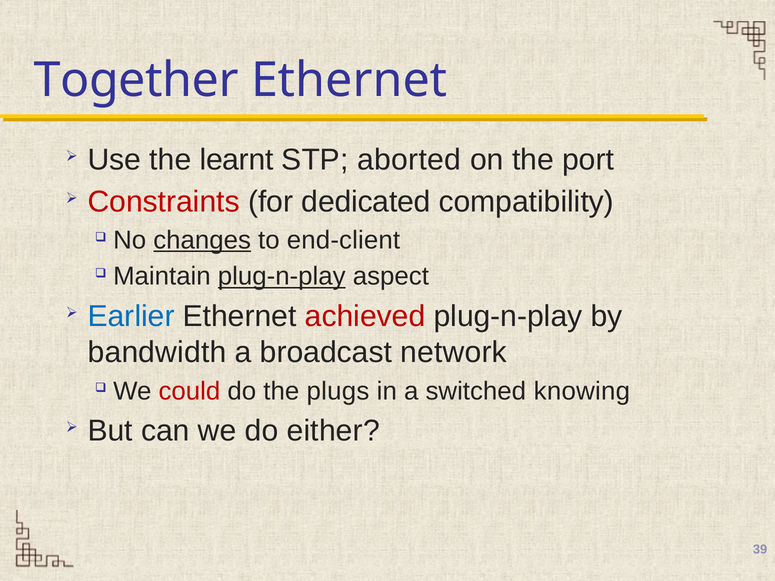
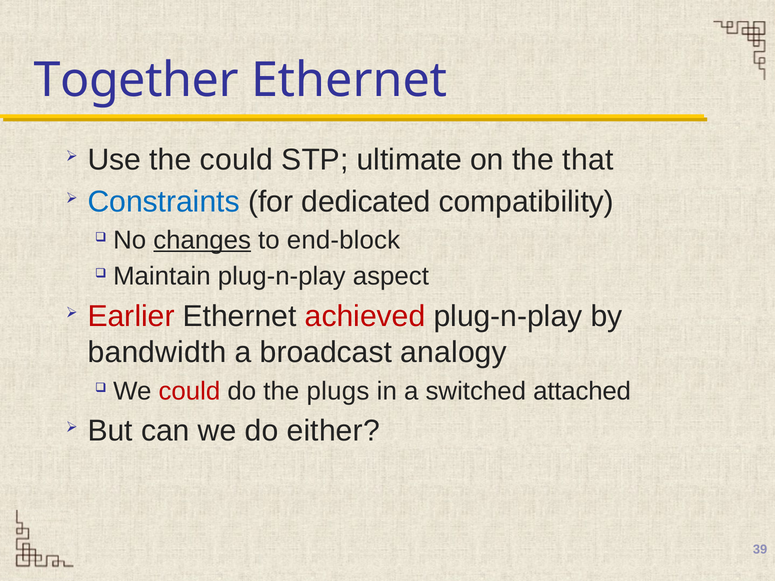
the learnt: learnt -> could (236, 160)
aborted: aborted -> ultimate (409, 160)
port: port -> that (588, 160)
Constraints colour: red -> blue (164, 202)
end-client: end-client -> end-block (343, 240)
plug-n-play underline: present -> none (282, 277)
Earlier colour: blue -> red (131, 316)
network: network -> analogy (454, 353)
knowing: knowing -> attached (582, 391)
